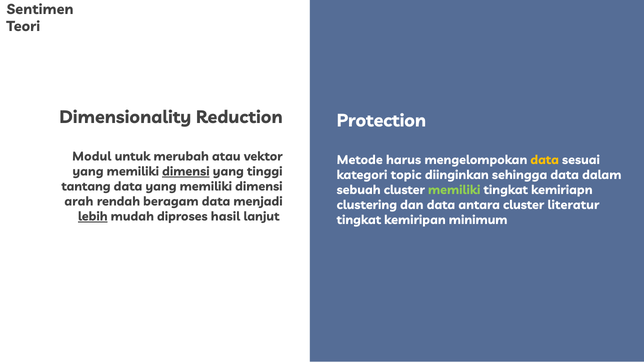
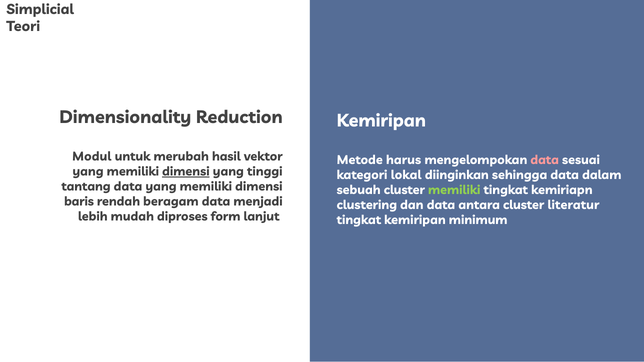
Sentimen: Sentimen -> Simplicial (40, 9)
Protection: Protection -> Kemiripan (381, 121)
atau: atau -> hasil (226, 157)
data colour: yellow -> pink (545, 160)
topic: topic -> lokal (406, 175)
arah: arah -> baris (79, 202)
lebih underline: present -> none (93, 217)
hasil: hasil -> form (226, 217)
